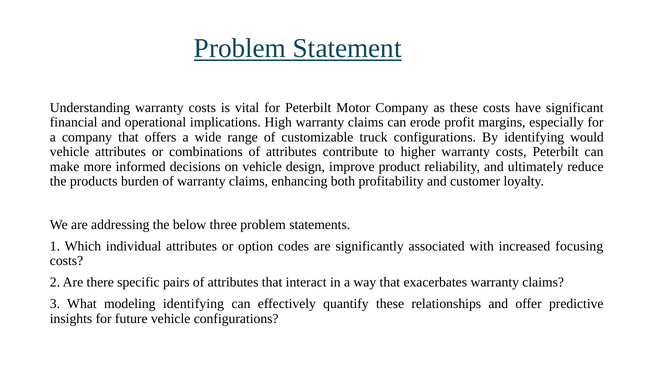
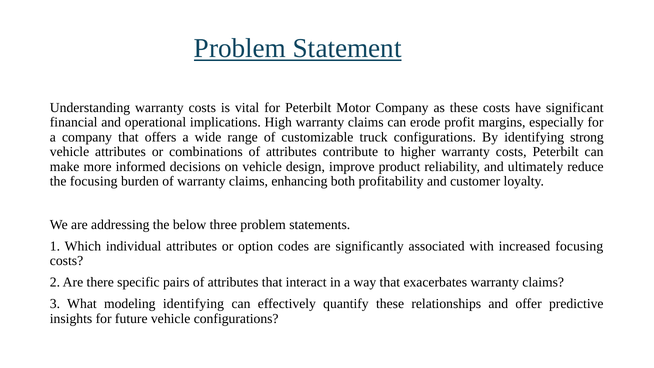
would: would -> strong (587, 137)
the products: products -> focusing (94, 181)
